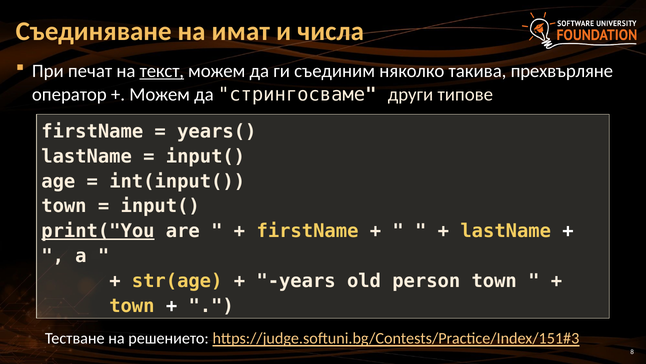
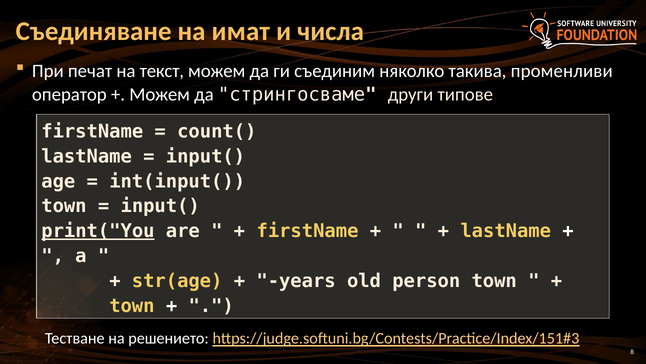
текст underline: present -> none (162, 71)
прехвърляне: прехвърляне -> променливи (562, 71)
years(: years( -> count( (217, 131)
